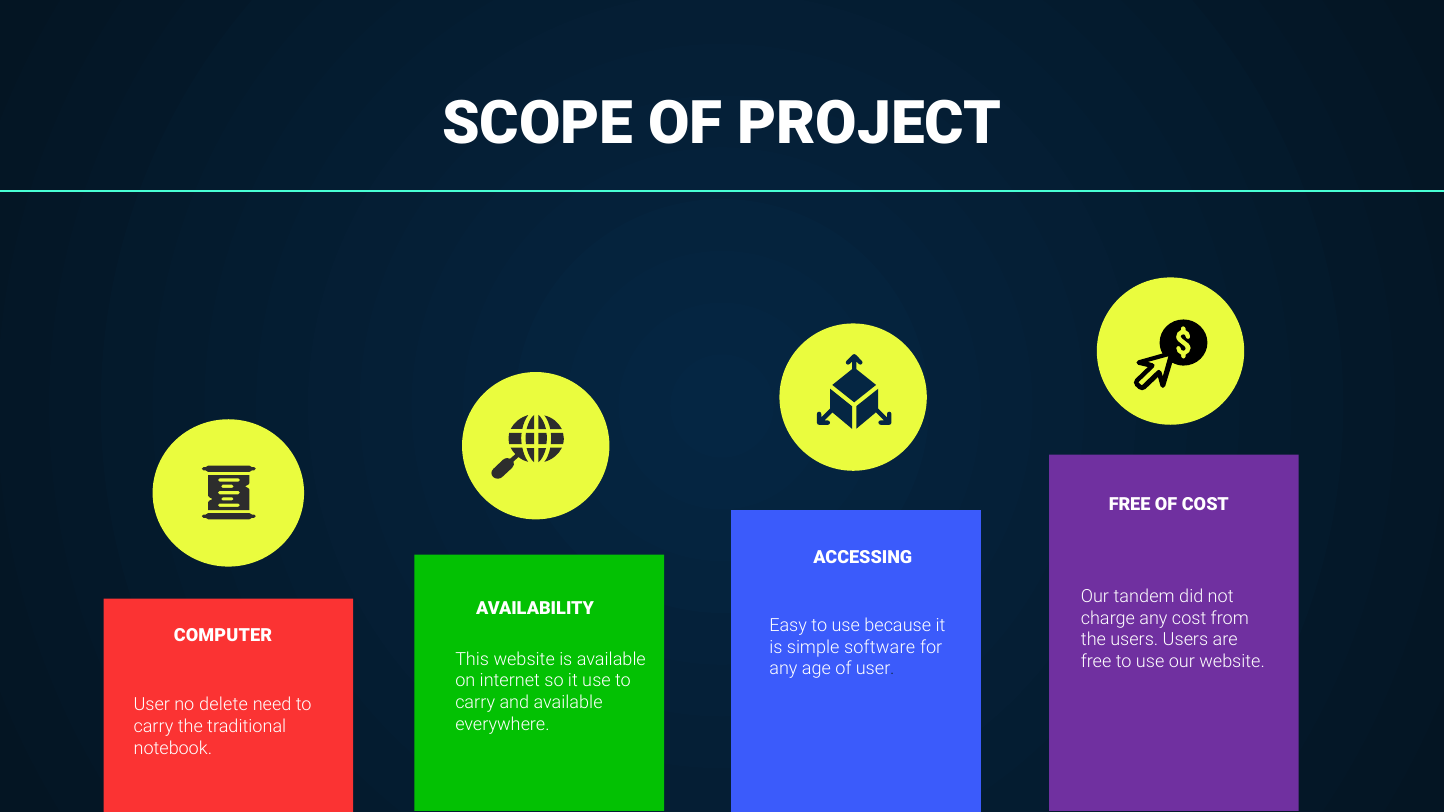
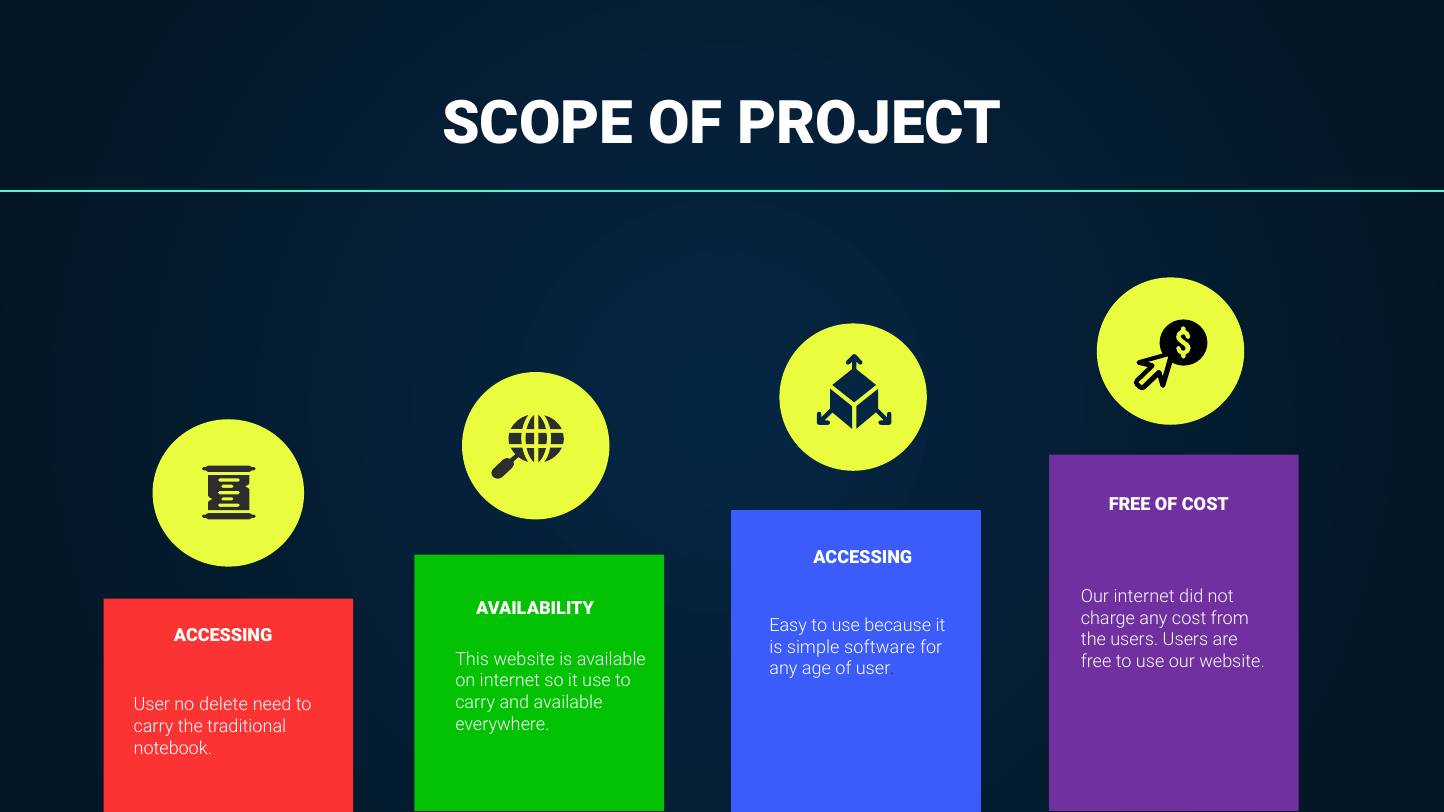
Our tandem: tandem -> internet (1144, 597)
COMPUTER: COMPUTER -> ACCESSING (223, 636)
